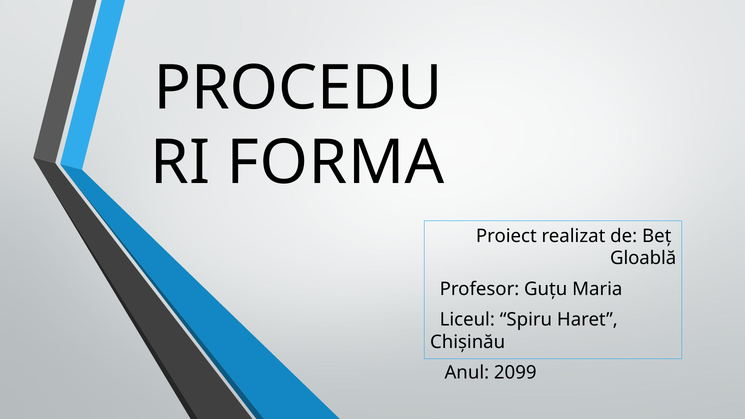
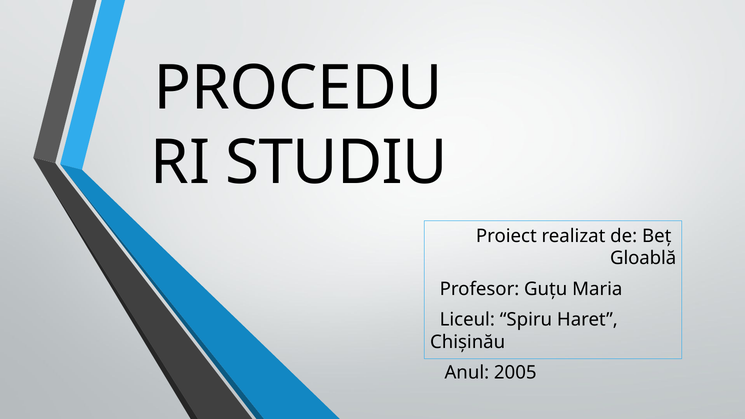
FORMA: FORMA -> STUDIU (336, 163)
2099: 2099 -> 2005 (515, 373)
